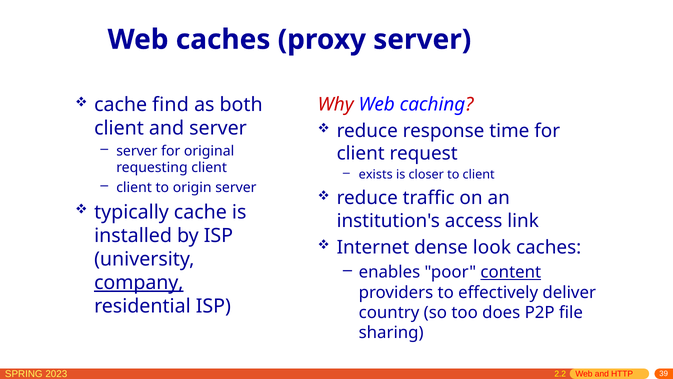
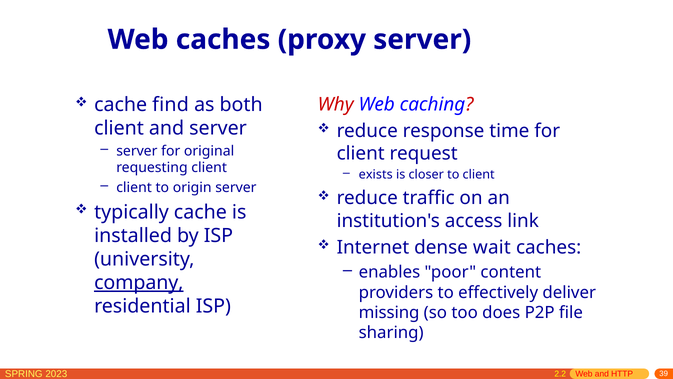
look: look -> wait (492, 247)
content underline: present -> none (511, 272)
country: country -> missing (389, 312)
